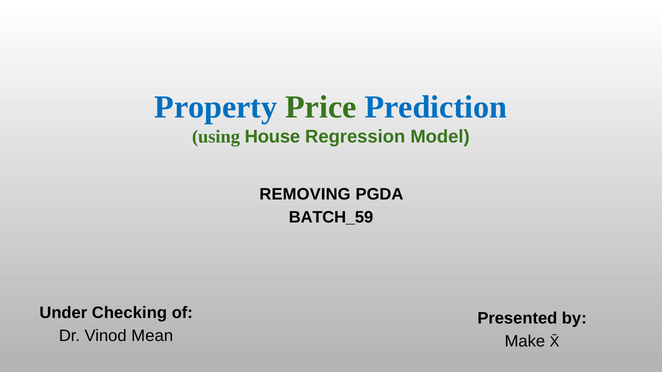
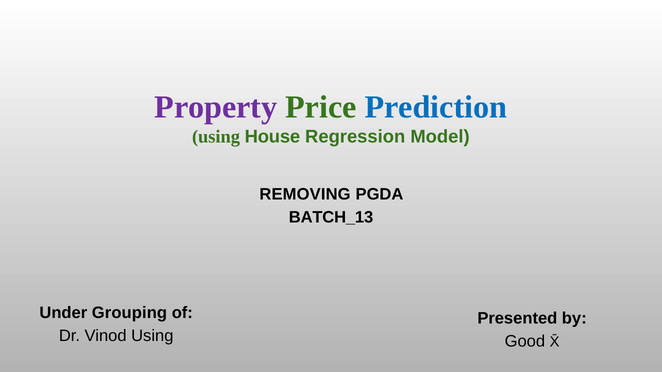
Property colour: blue -> purple (216, 107)
BATCH_59: BATCH_59 -> BATCH_13 (331, 218)
Checking: Checking -> Grouping (129, 313)
Vinod Mean: Mean -> Using (152, 336)
Make: Make -> Good (525, 342)
